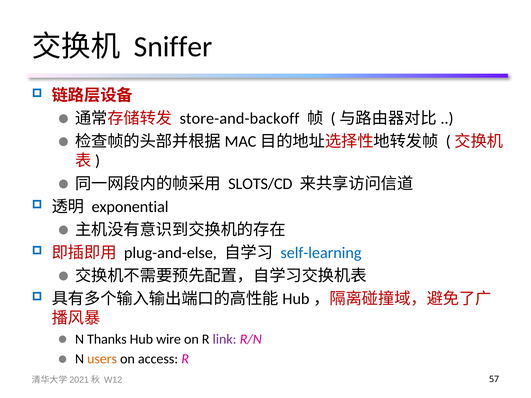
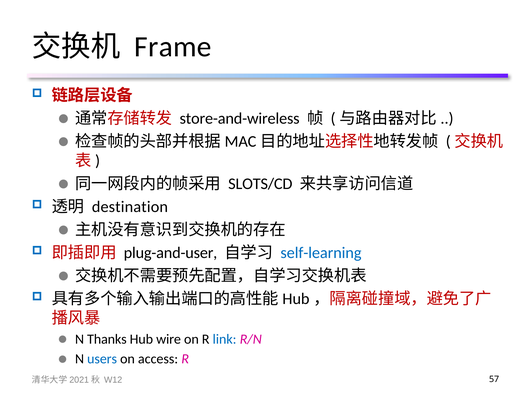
Sniffer: Sniffer -> Frame (173, 47)
store-and-backoff: store-and-backoff -> store-and-wireless (240, 119)
exponential: exponential -> destination (130, 207)
plug-and-else: plug-and-else -> plug-and-user (170, 253)
link colour: purple -> blue (225, 339)
users colour: orange -> blue (102, 359)
